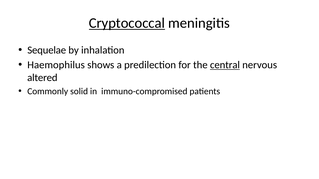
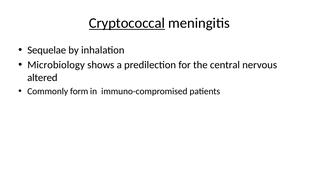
Haemophilus: Haemophilus -> Microbiology (56, 65)
central underline: present -> none (225, 65)
solid: solid -> form (79, 92)
